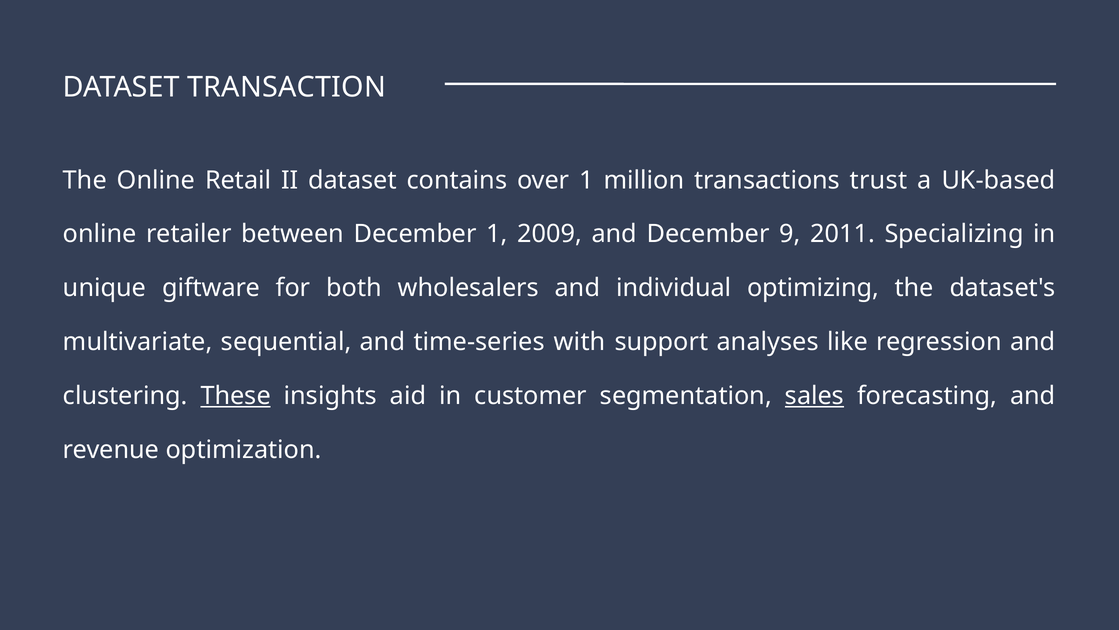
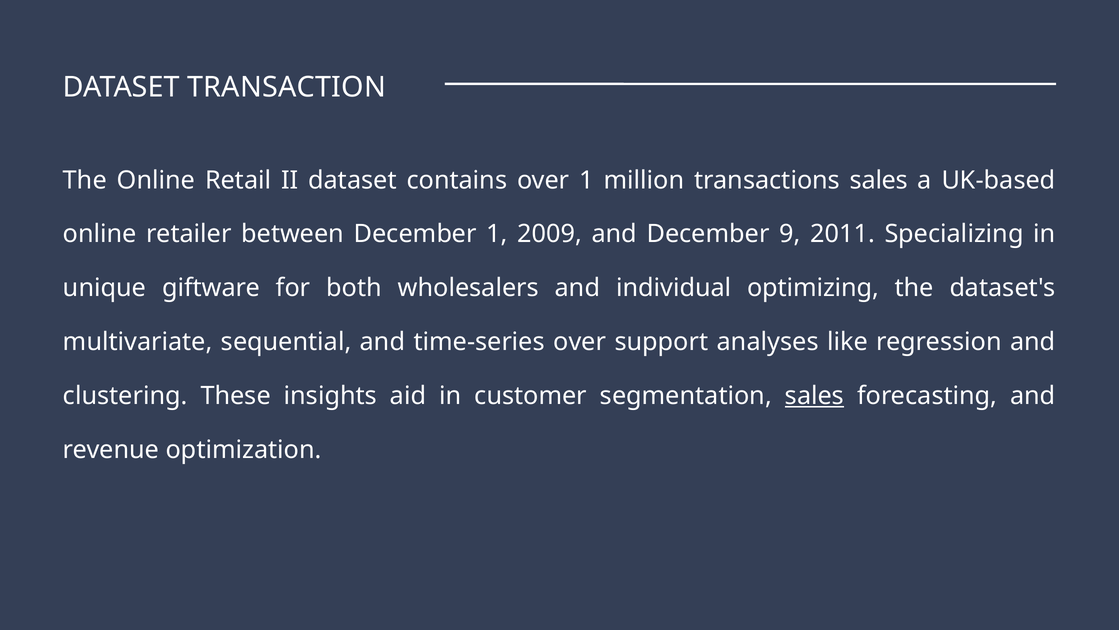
transactions trust: trust -> sales (879, 180)
time-series with: with -> over (580, 342)
These underline: present -> none (236, 396)
